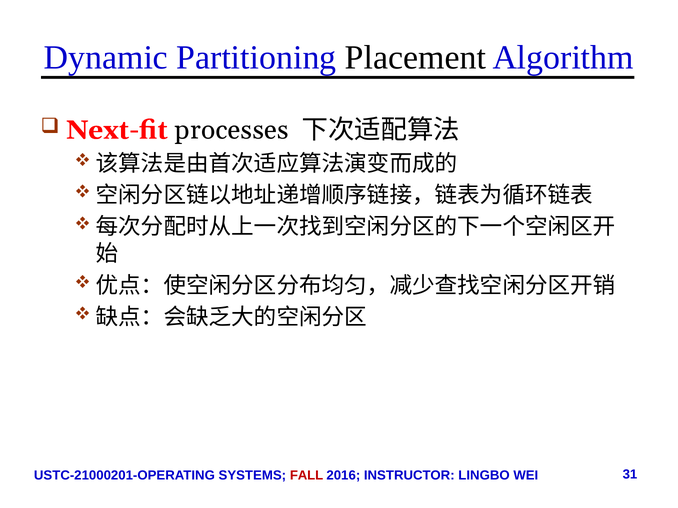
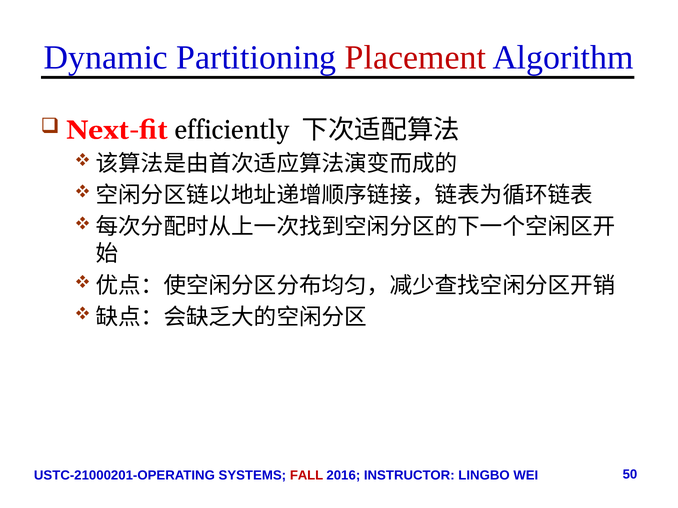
Placement colour: black -> red (415, 57)
processes: processes -> efficiently (232, 130)
31: 31 -> 50 (630, 475)
